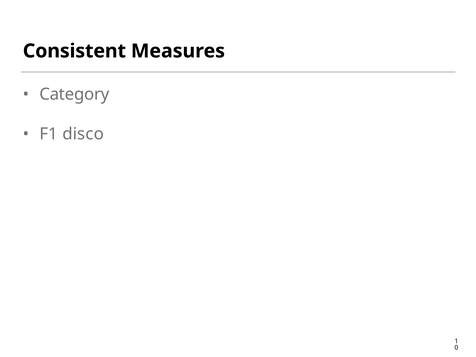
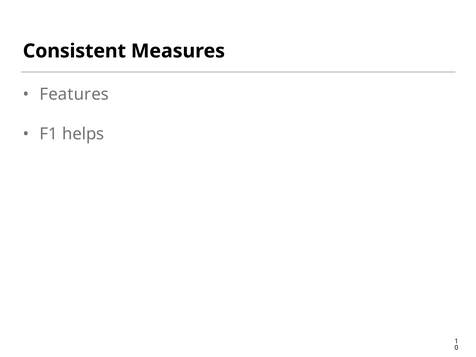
Category: Category -> Features (74, 94)
disco: disco -> helps (83, 134)
